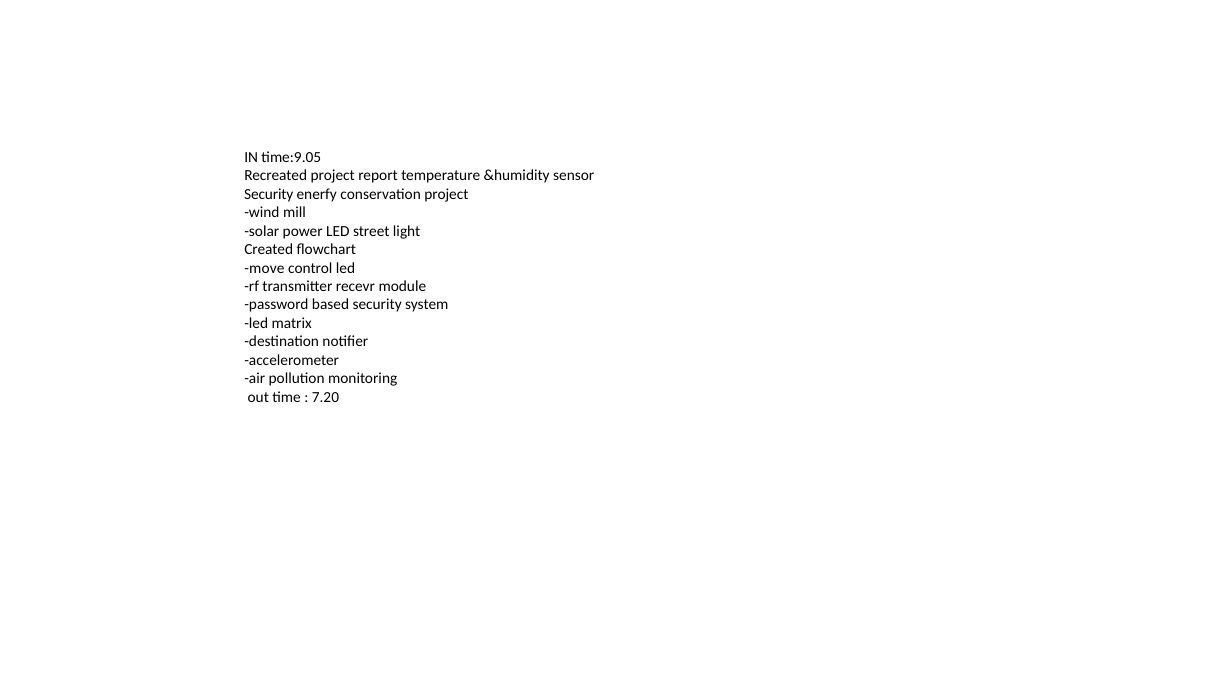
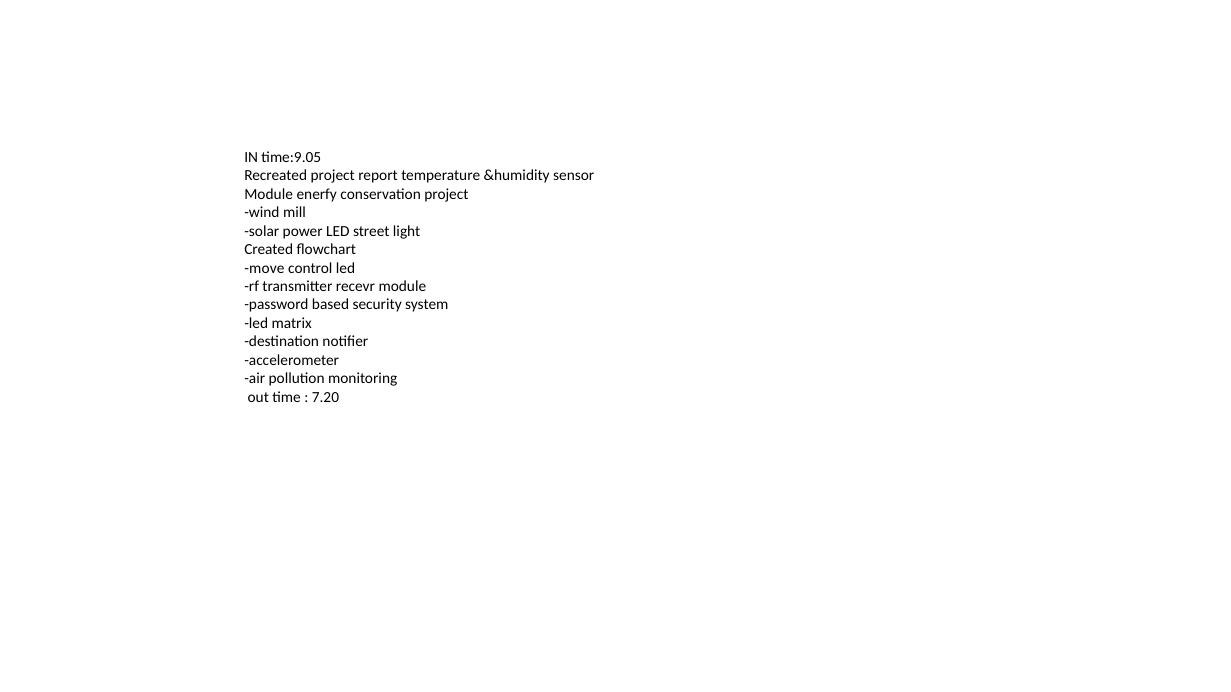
Security: Security -> Module (269, 194)
